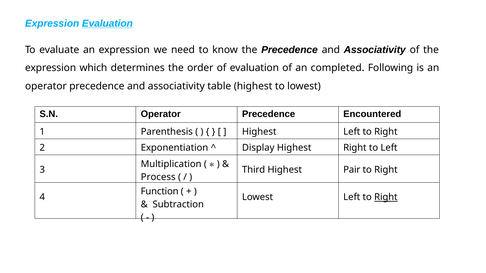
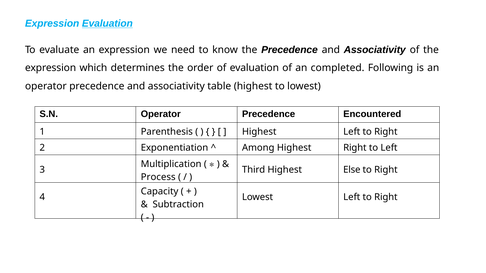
Display: Display -> Among (258, 148)
Pair: Pair -> Else (352, 170)
Function: Function -> Capacity (160, 192)
Right underline: present -> none (386, 197)
